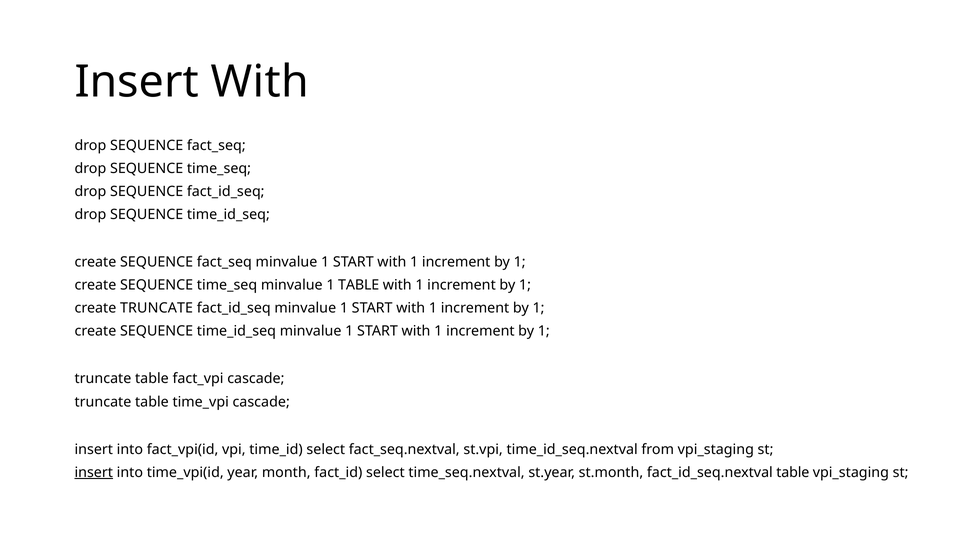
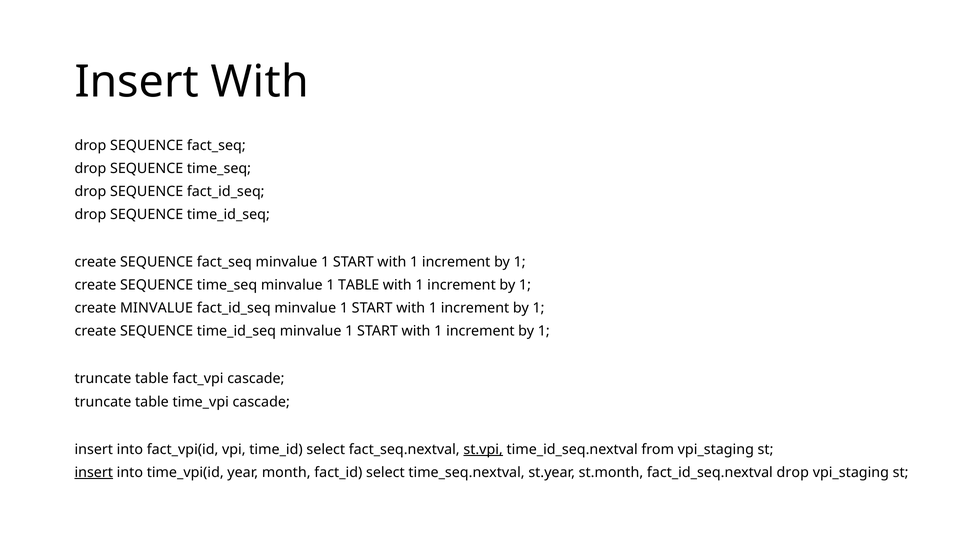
create TRUNCATE: TRUNCATE -> MINVALUE (157, 308)
st.vpi underline: none -> present (483, 449)
fact_id_seq.nextval table: table -> drop (793, 472)
